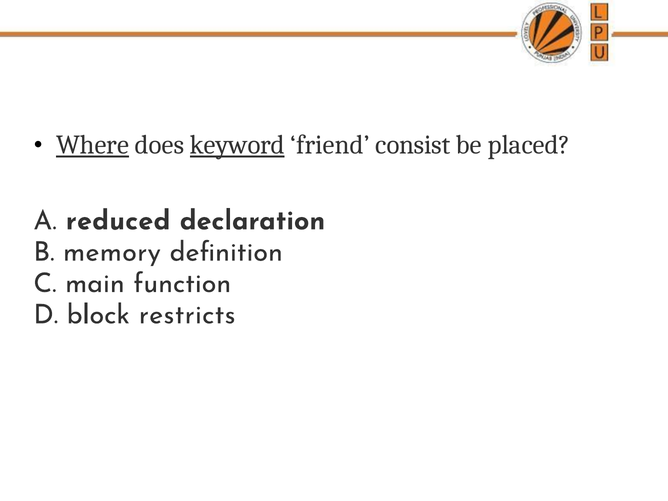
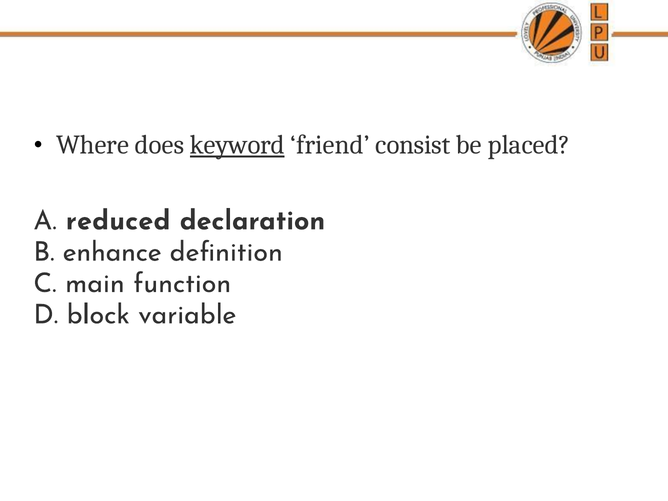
Where underline: present -> none (92, 145)
memory: memory -> enhance (112, 252)
restricts: restricts -> variable (187, 314)
